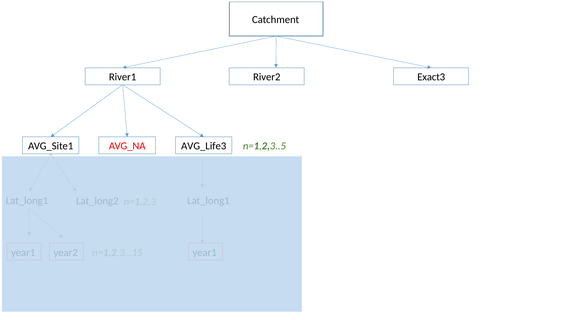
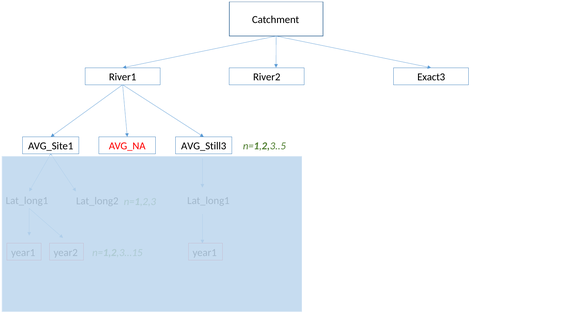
AVG_Life3: AVG_Life3 -> AVG_Still3 (204, 146)
